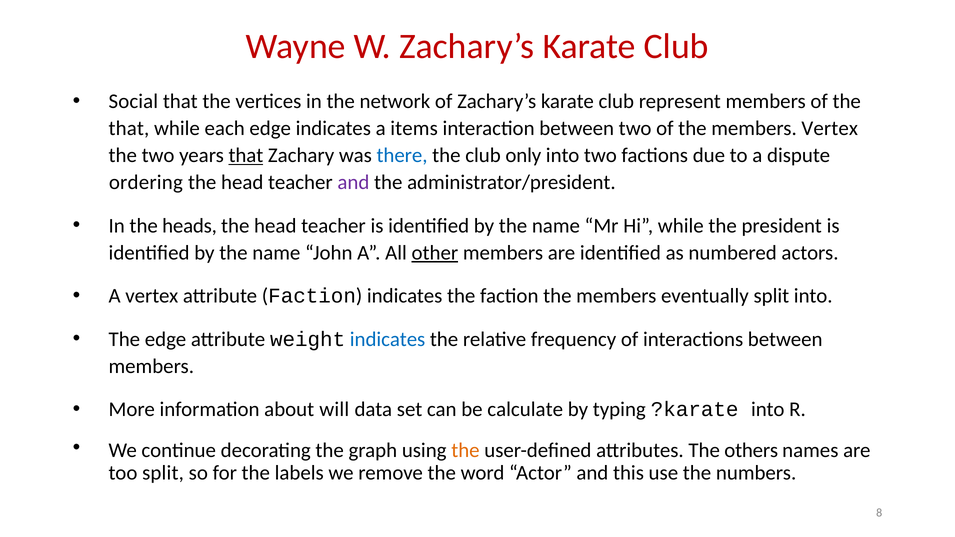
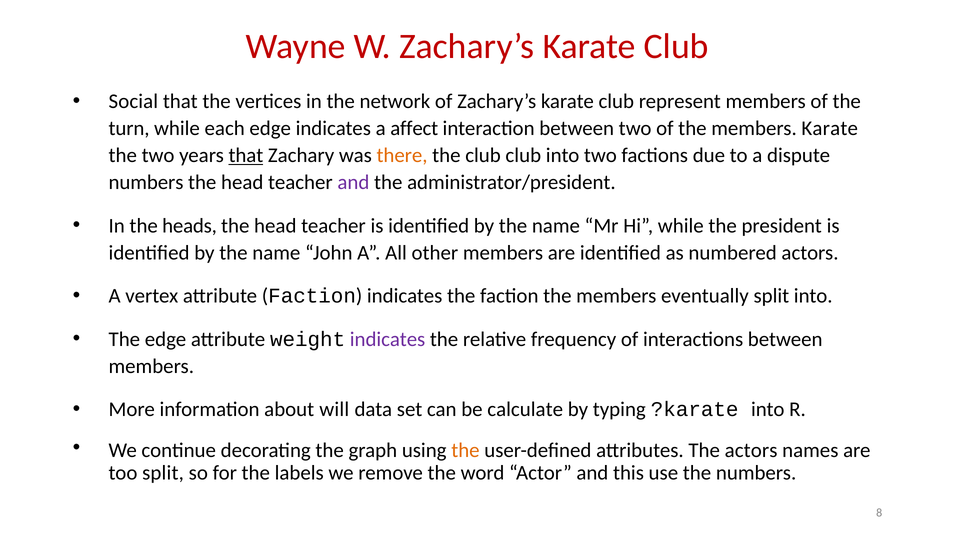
that: that -> turn (129, 129)
items: items -> affect (414, 129)
members Vertex: Vertex -> Karate (830, 129)
there colour: blue -> orange (402, 156)
club only: only -> club (523, 156)
ordering: ordering -> numbers (146, 183)
other underline: present -> none (435, 253)
indicates colour: blue -> purple (388, 339)
The others: others -> actors (751, 451)
